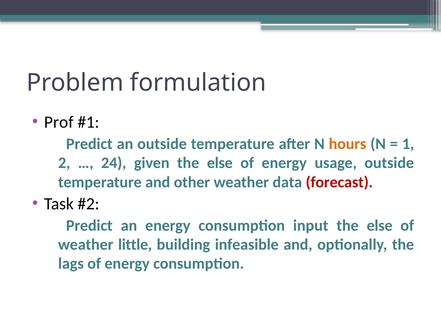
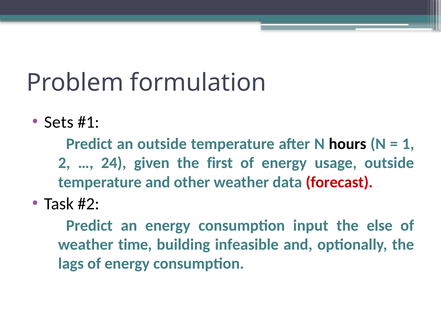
Prof: Prof -> Sets (59, 122)
hours colour: orange -> black (348, 144)
given the else: else -> first (220, 163)
little: little -> time (135, 244)
